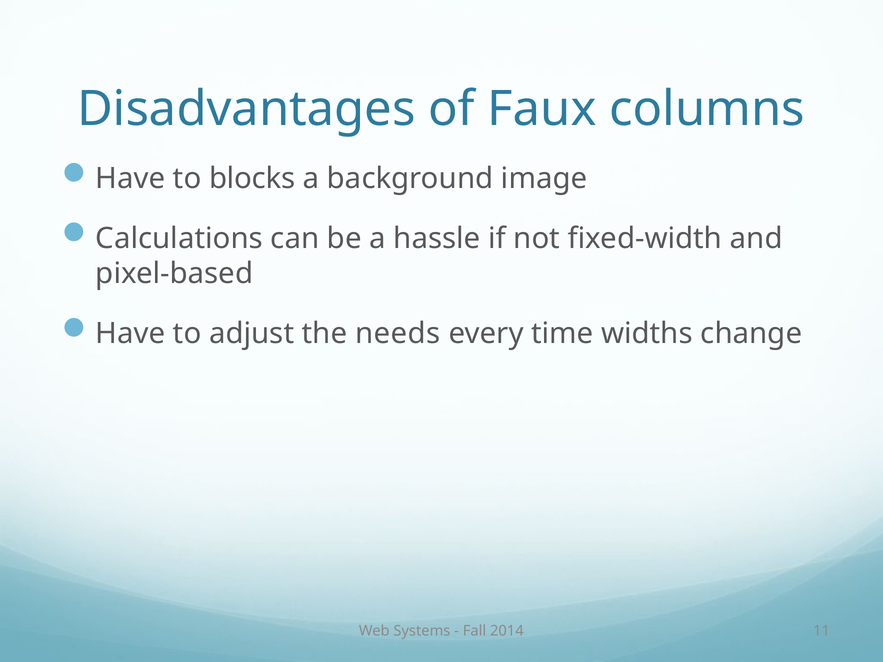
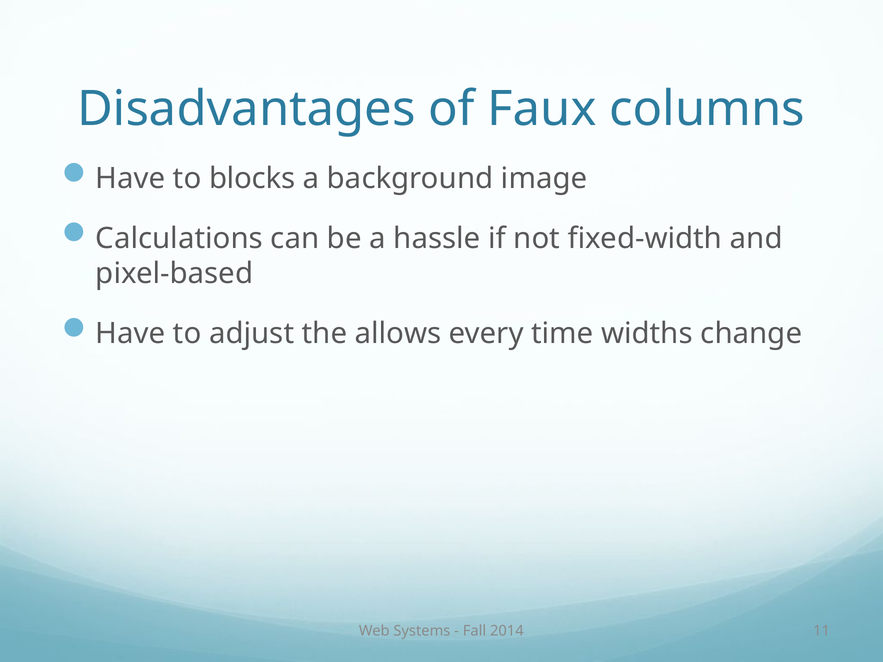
needs: needs -> allows (398, 334)
